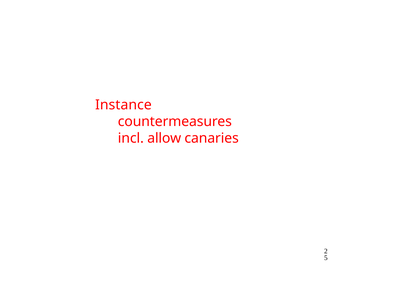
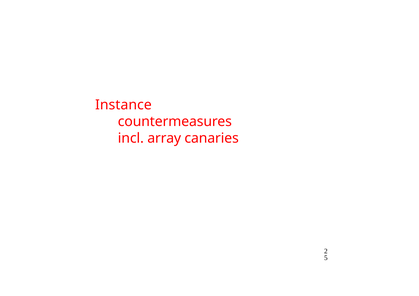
allow: allow -> array (164, 138)
